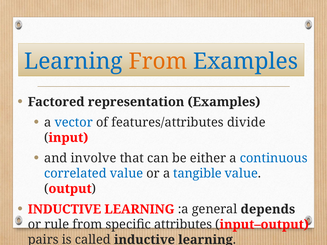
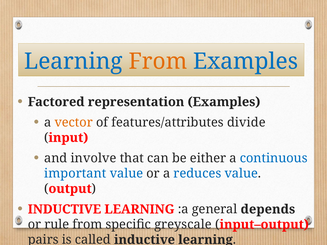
vector colour: blue -> orange (74, 123)
correlated: correlated -> important (75, 174)
tangible: tangible -> reduces (197, 174)
attributes: attributes -> greyscale (183, 225)
